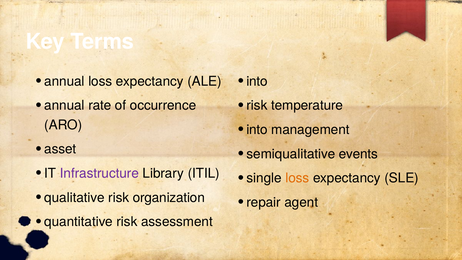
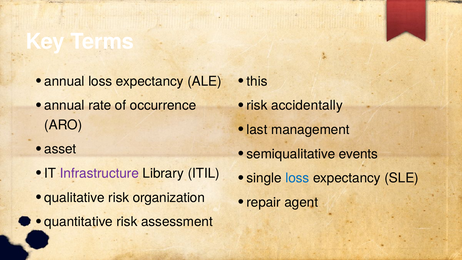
into: into -> this (257, 81)
temperature: temperature -> accidentally (307, 105)
into: into -> last (257, 130)
loss colour: orange -> blue (297, 178)
